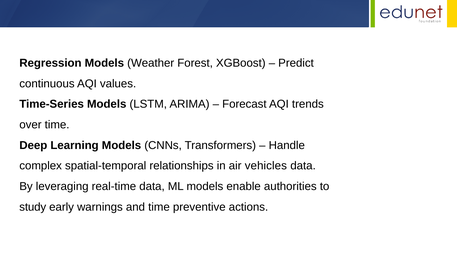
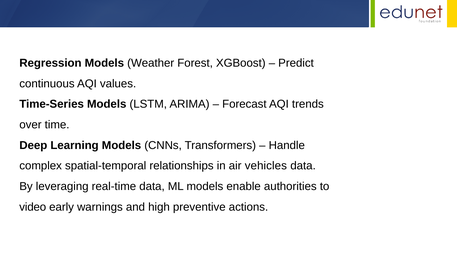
study: study -> video (33, 207)
and time: time -> high (159, 207)
